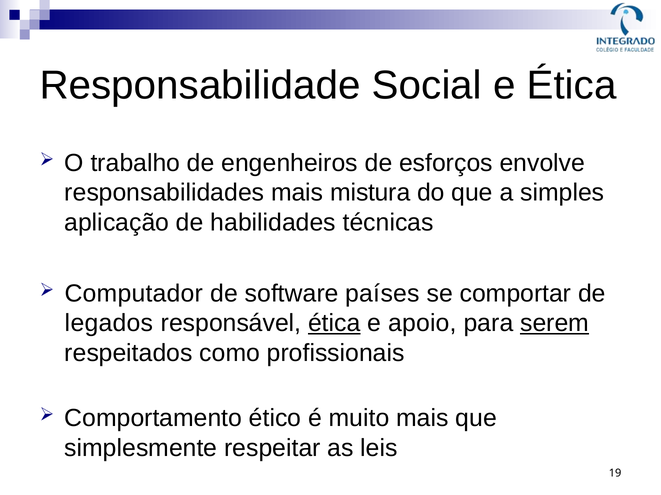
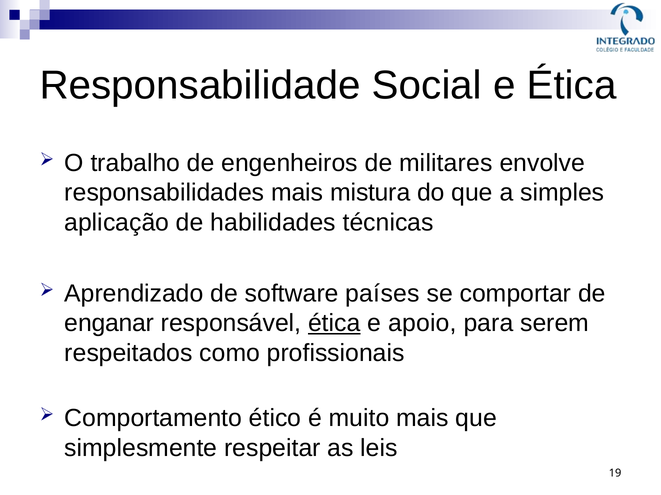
esforços: esforços -> militares (446, 163)
Computador: Computador -> Aprendizado (134, 294)
legados: legados -> enganar (109, 324)
serem underline: present -> none (555, 324)
